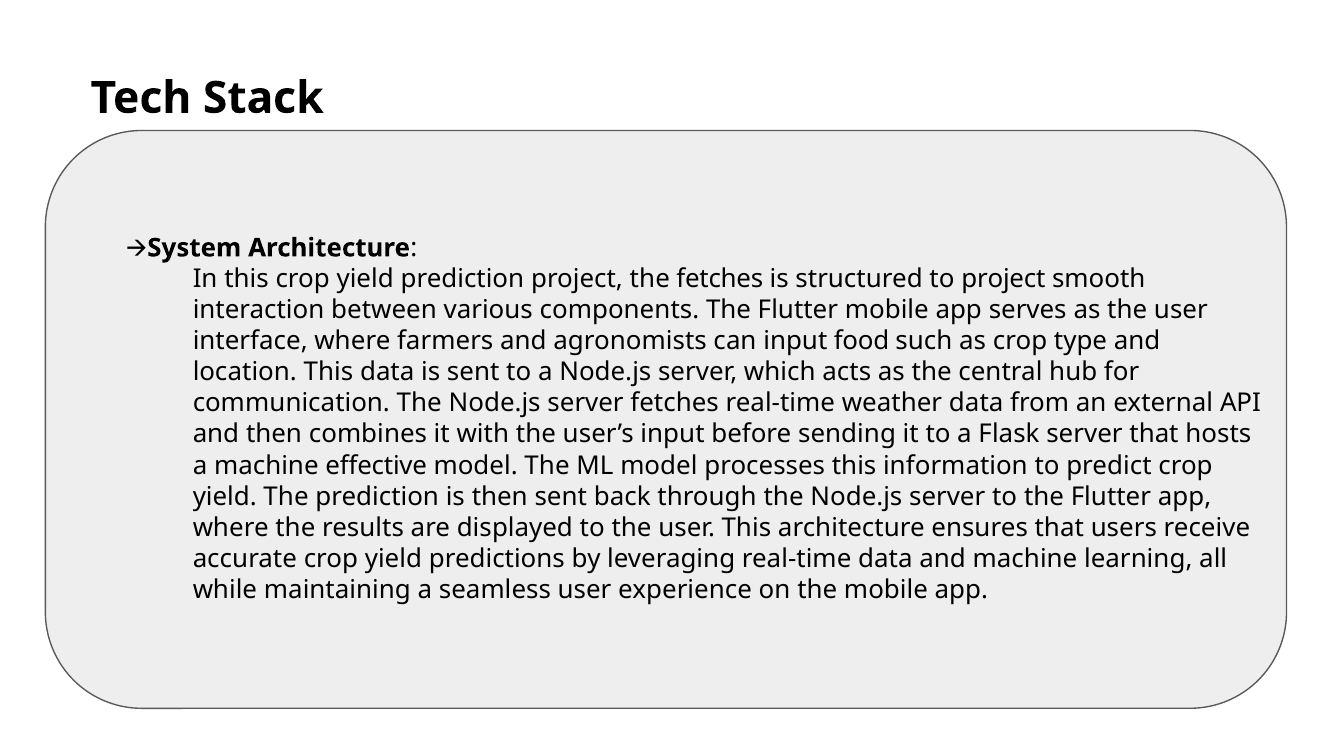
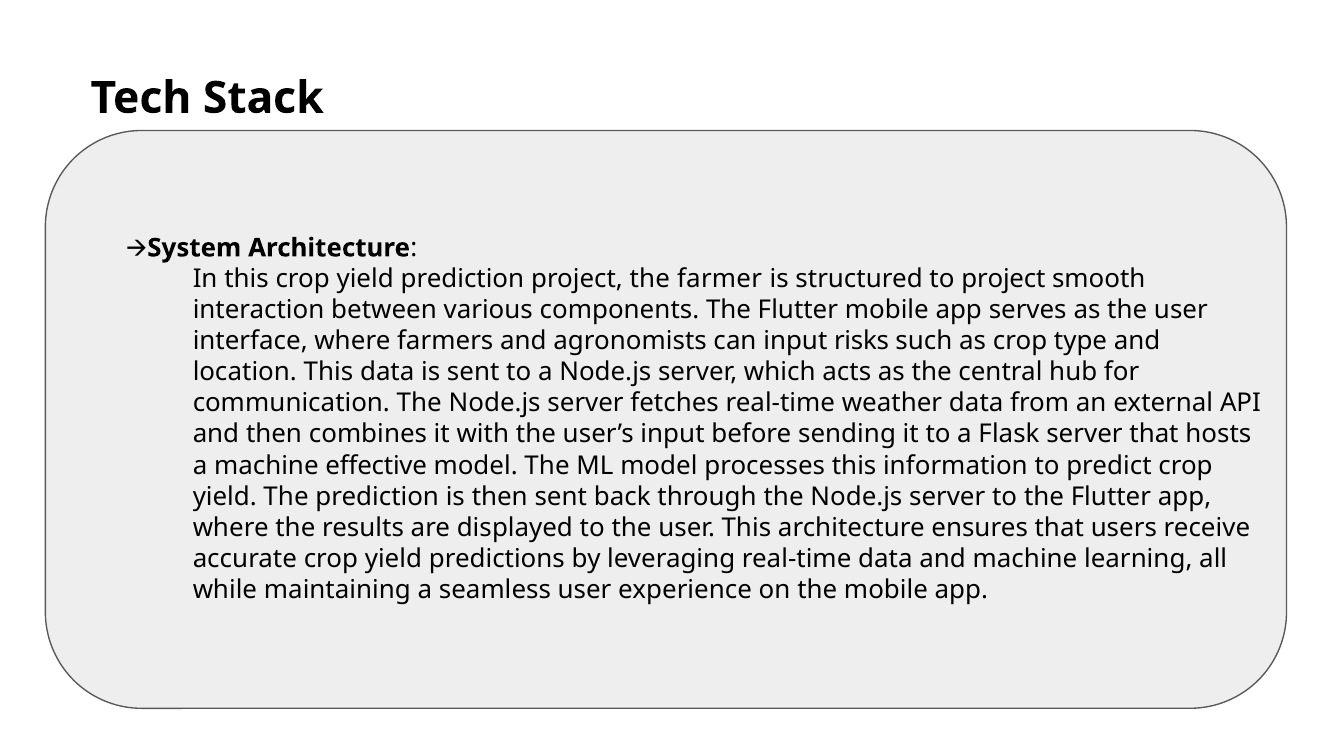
the fetches: fetches -> farmer (720, 279)
food: food -> risks (862, 341)
